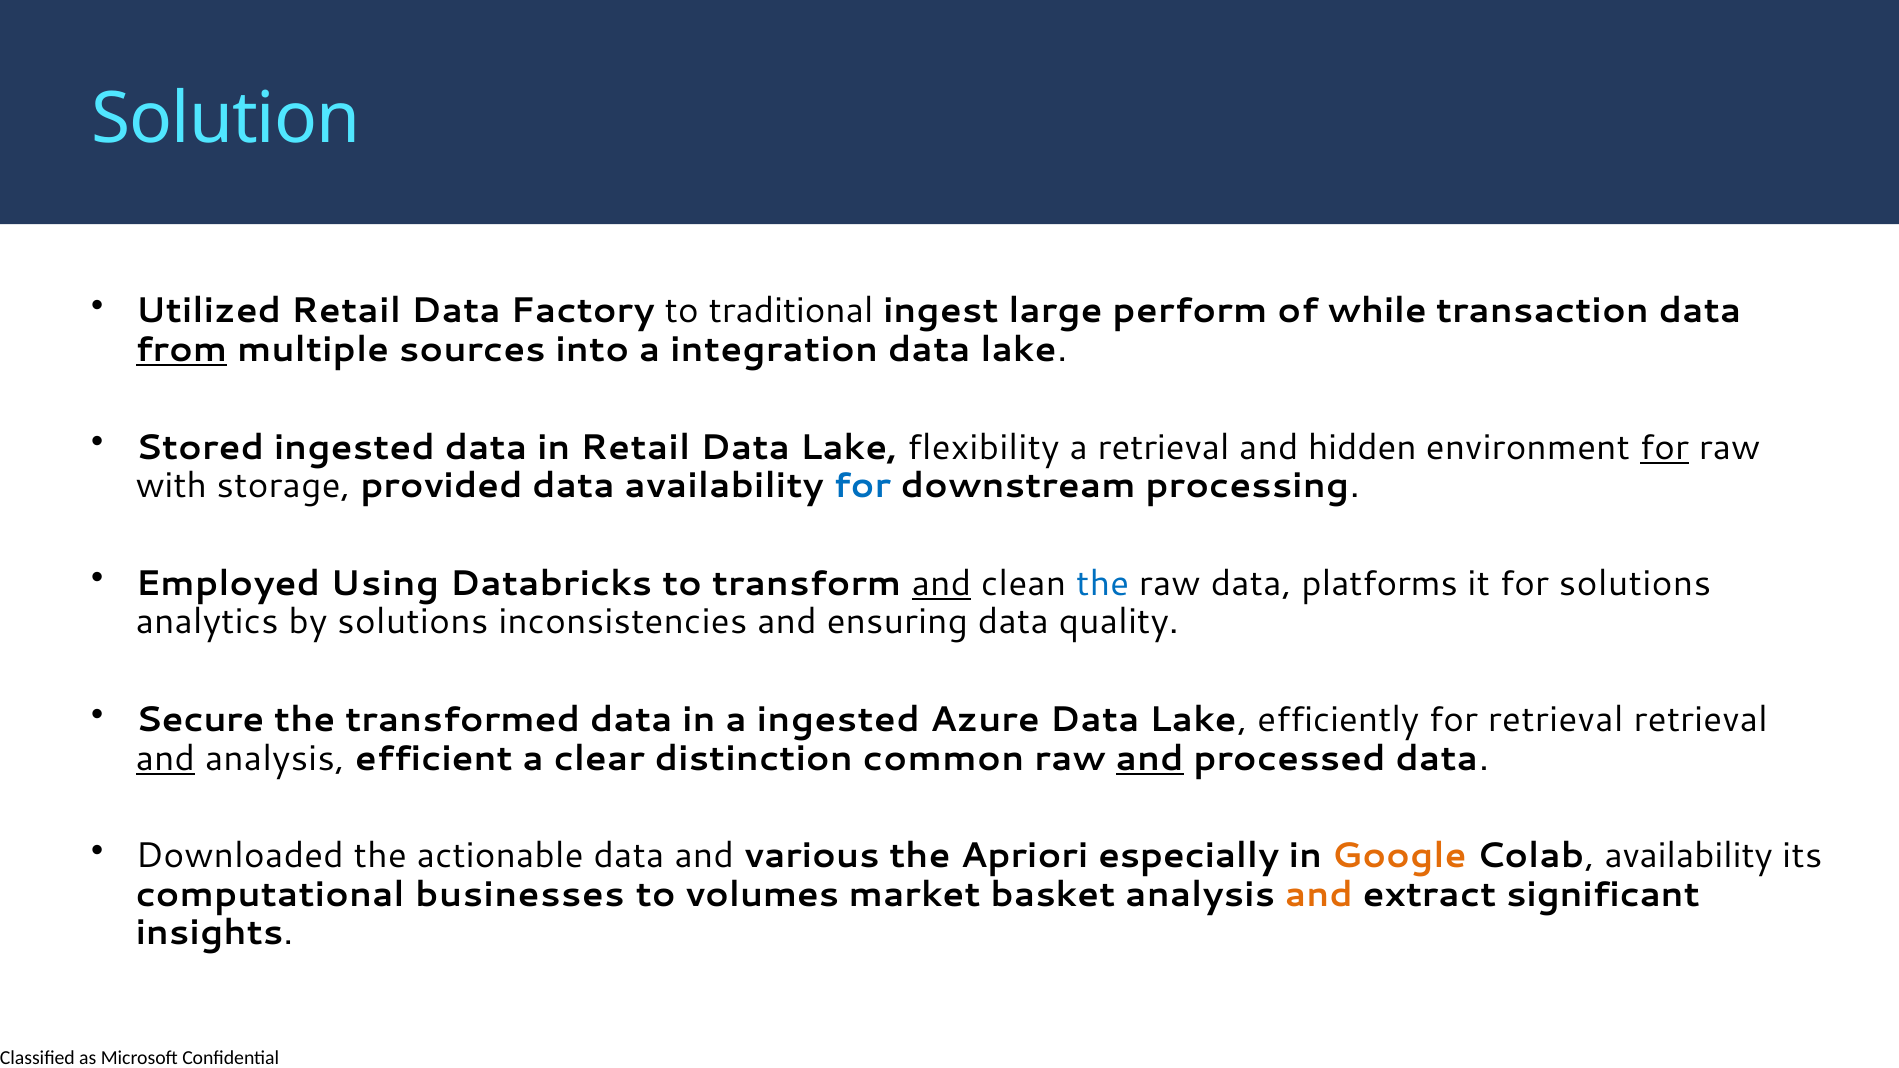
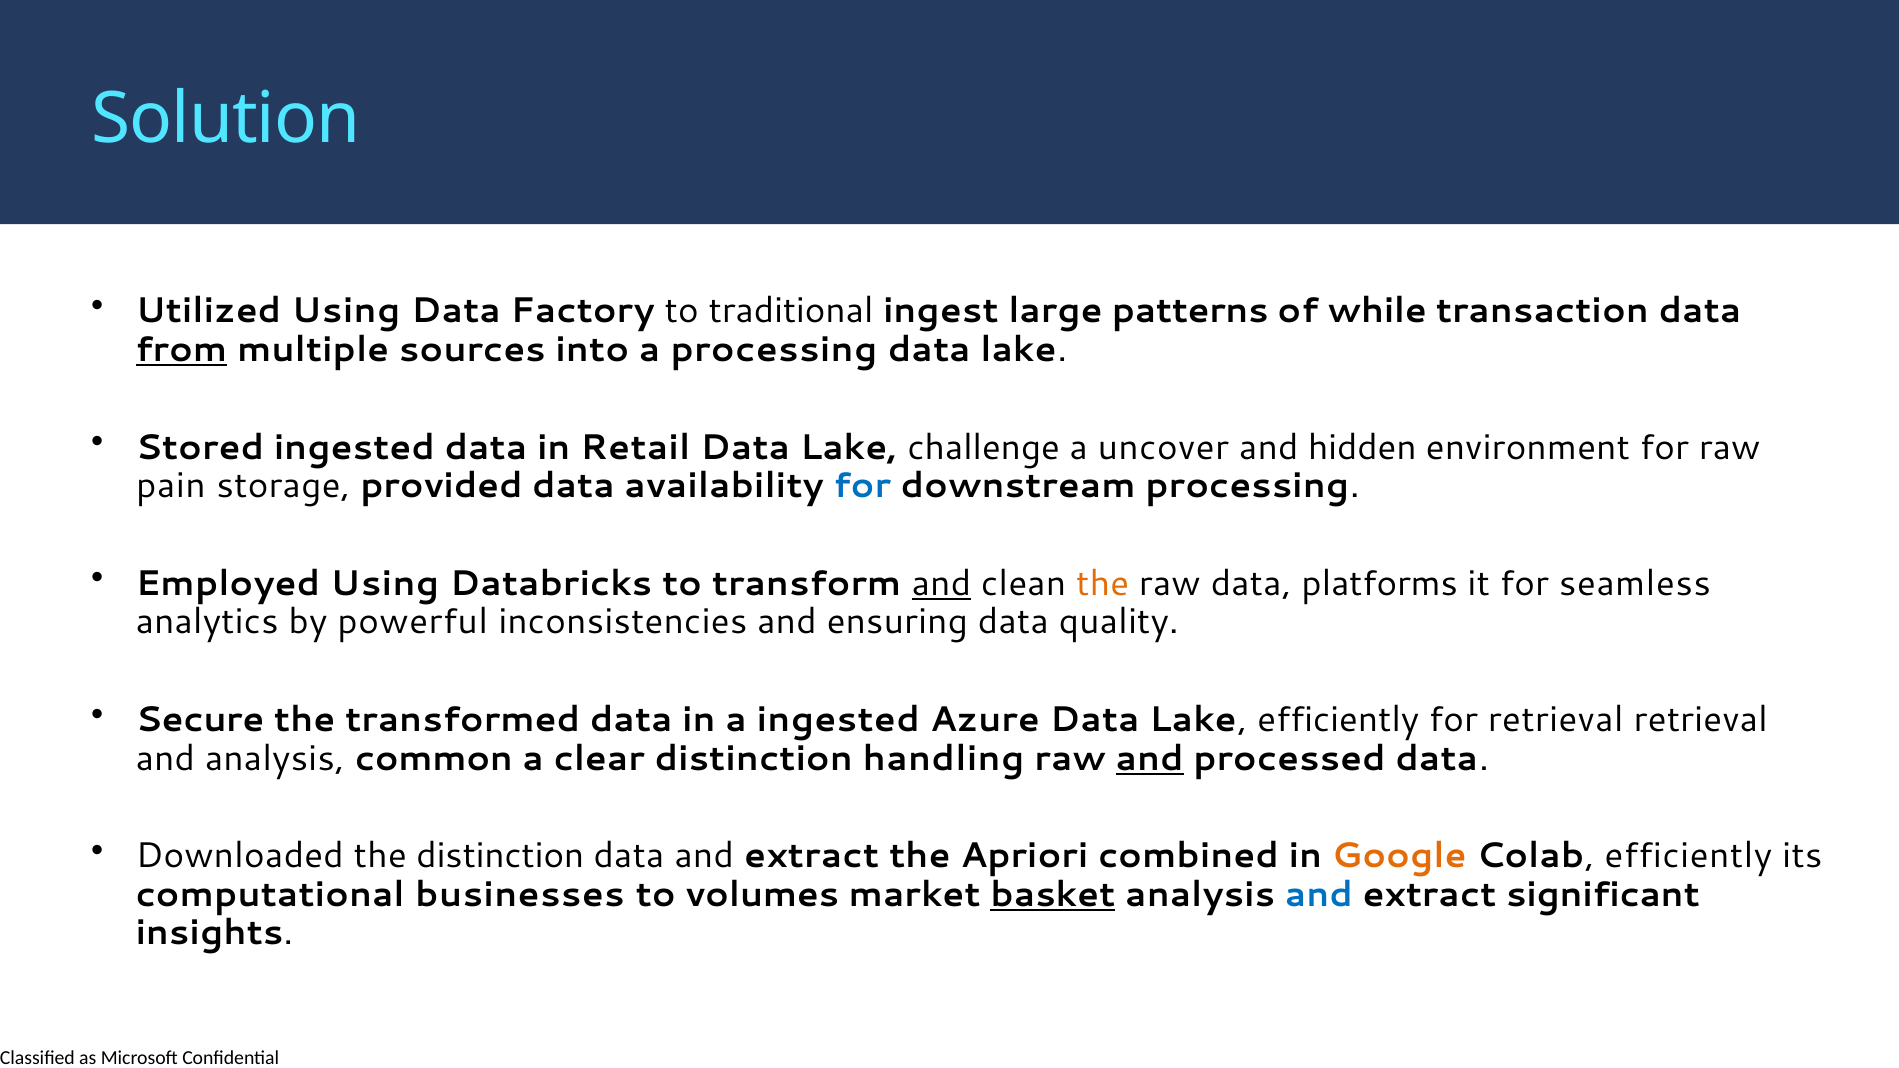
Utilized Retail: Retail -> Using (346, 311)
perform: perform -> patterns (1190, 311)
a integration: integration -> processing (774, 350)
flexibility: flexibility -> challenge (984, 447)
a retrieval: retrieval -> uncover (1163, 447)
for underline: present -> none (1664, 447)
with: with -> pain (171, 486)
the colour: blue -> orange (1103, 584)
for solutions: solutions -> seamless (1635, 584)
by solutions: solutions -> powerful (413, 622)
and underline: present -> none (165, 758)
efficient: efficient -> common (434, 758)
common: common -> handling (944, 758)
the actionable: actionable -> distinction (500, 856)
data and various: various -> extract (812, 856)
especially: especially -> combined (1188, 856)
Colab availability: availability -> efficiently (1688, 856)
basket underline: none -> present (1053, 895)
and colour: orange -> blue (1319, 895)
